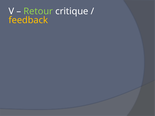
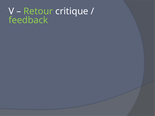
feedback colour: yellow -> light green (28, 20)
